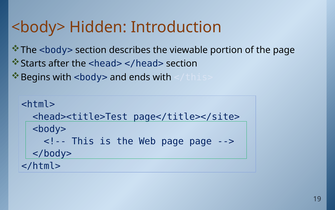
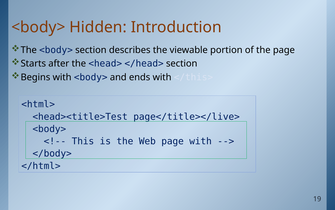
page</title></site>: page</title></site> -> page</title></live> (187, 116)
page page: page -> with (201, 141)
